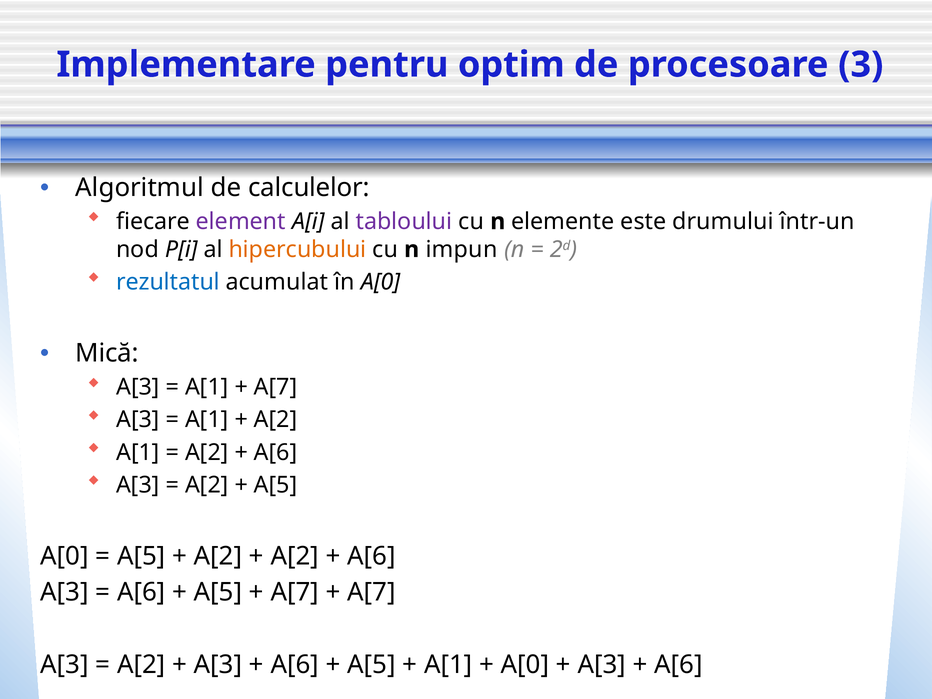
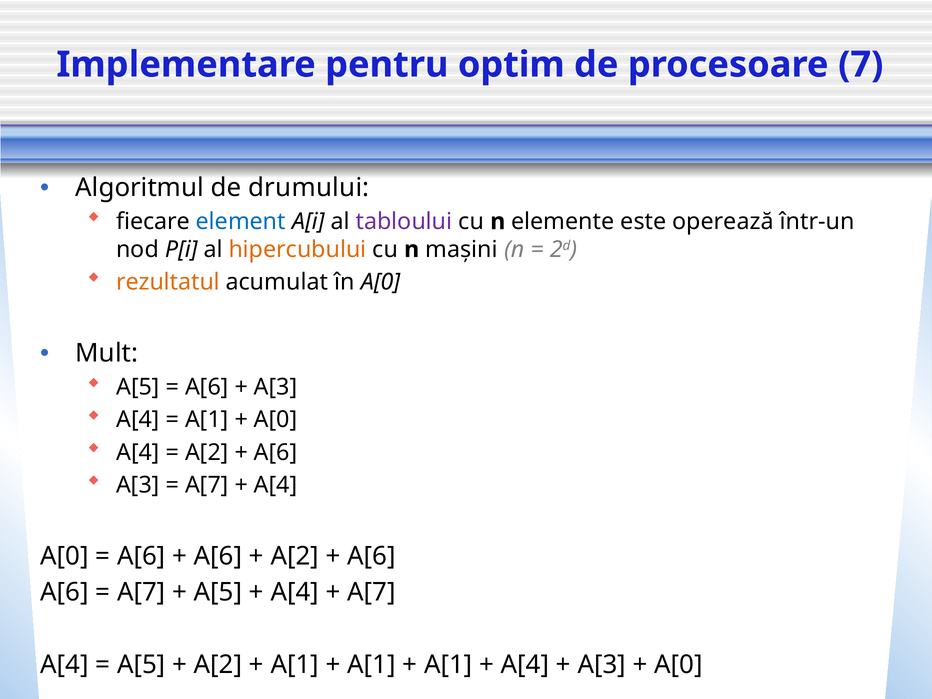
3: 3 -> 7 (861, 65)
calculelor: calculelor -> drumului (309, 187)
element colour: purple -> blue (241, 221)
drumului: drumului -> operează (723, 221)
impun: impun -> mașini (462, 249)
rezultatul colour: blue -> orange (168, 282)
Mică: Mică -> Mult (107, 353)
A[3: A[3 -> A[5 (138, 387)
A[1: A[1 -> A[6 (207, 387)
A[7: A[7 -> A[3 (276, 387)
A[3: A[3 -> A[4 (138, 420)
A[2: A[2 -> A[0 (276, 420)
A[1: A[1 -> A[4 (138, 452)
A[2: A[2 -> A[7 (207, 485)
A[5: A[5 -> A[4 (276, 485)
A[5: A[5 -> A[6 (141, 556)
A[2: A[2 -> A[6 (218, 556)
A[3: A[3 -> A[6 (65, 592)
A[6: A[6 -> A[7 (141, 592)
A[7: A[7 -> A[4 (295, 592)
A[3: A[3 -> A[4 (65, 665)
A[2: A[2 -> A[5 (141, 665)
A[3: A[3 -> A[2 (218, 665)
A[6: A[6 -> A[1 (295, 665)
A[5: A[5 -> A[1 (371, 665)
A[0: A[0 -> A[4 (525, 665)
A[6: A[6 -> A[0 (679, 665)
